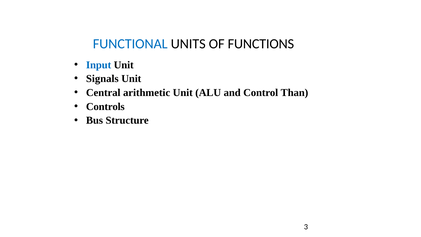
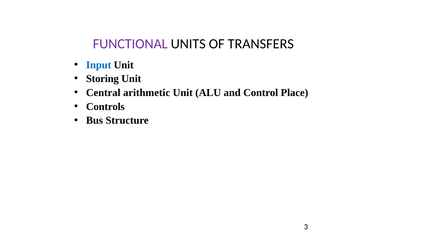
FUNCTIONAL colour: blue -> purple (130, 44)
FUNCTIONS: FUNCTIONS -> TRANSFERS (261, 44)
Signals: Signals -> Storing (102, 79)
Than: Than -> Place (294, 93)
